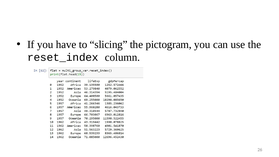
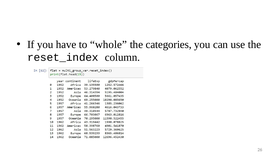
slicing: slicing -> whole (109, 45)
pictogram: pictogram -> categories (169, 45)
